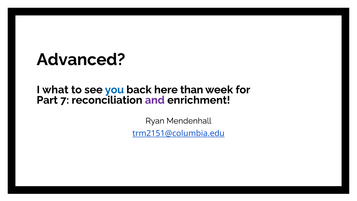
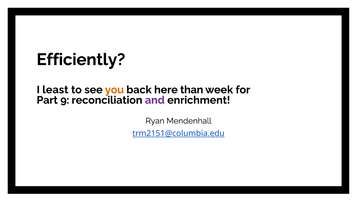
Advanced: Advanced -> Efficiently (81, 60)
what: what -> least (55, 90)
you colour: blue -> orange (114, 90)
7: 7 -> 9 (65, 100)
